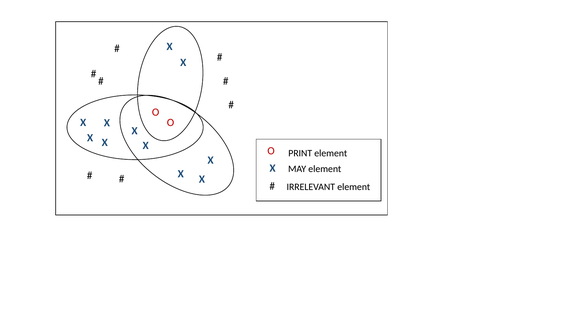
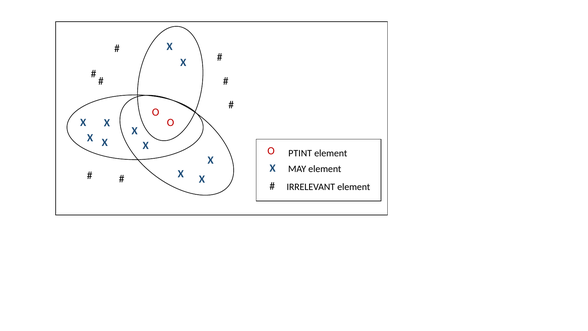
PRINT: PRINT -> PTINT (300, 153)
